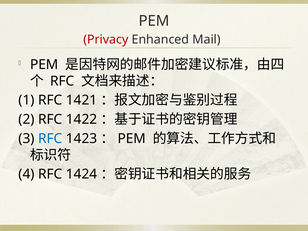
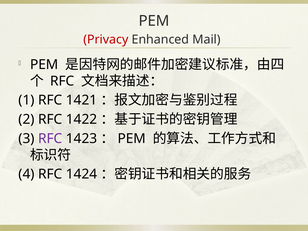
RFC colour: blue -> purple (50, 139)
